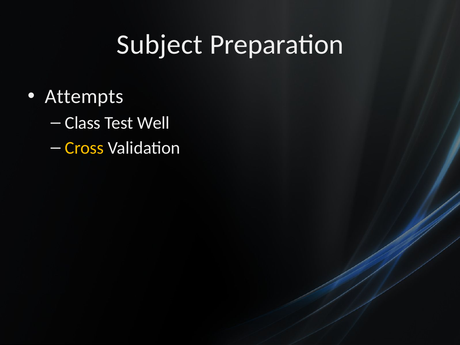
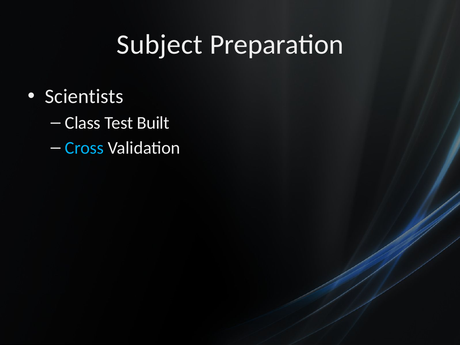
Attempts: Attempts -> Scientists (84, 96)
Well: Well -> Built (153, 123)
Cross colour: yellow -> light blue (84, 148)
